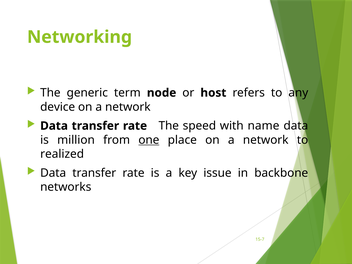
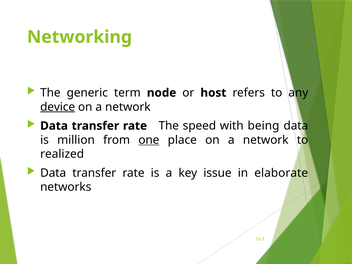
device underline: none -> present (58, 107)
name: name -> being (263, 126)
backbone: backbone -> elaborate (281, 173)
